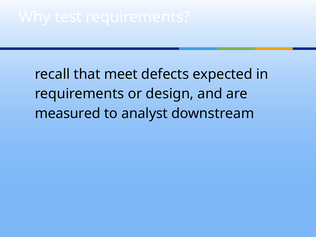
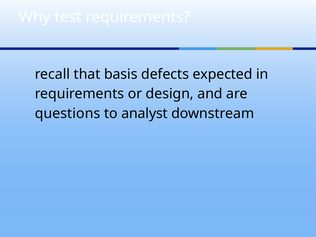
meet: meet -> basis (121, 74)
measured: measured -> questions (68, 114)
